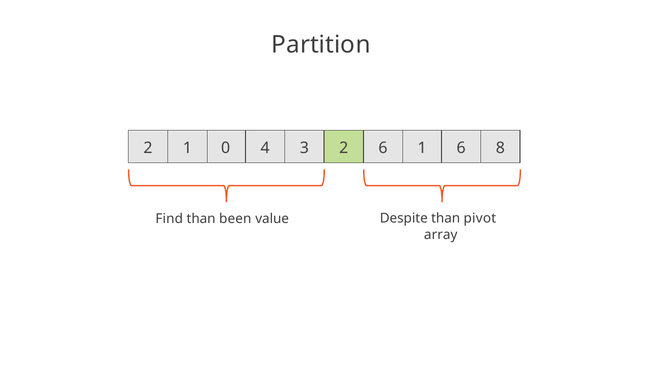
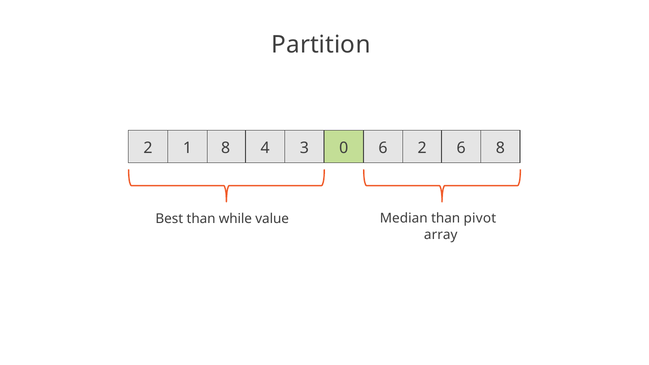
1 0: 0 -> 8 (226, 148)
3 2: 2 -> 0 (344, 148)
6 1: 1 -> 2 (422, 148)
Find: Find -> Best (169, 219)
been: been -> while (235, 219)
Despite: Despite -> Median (404, 218)
